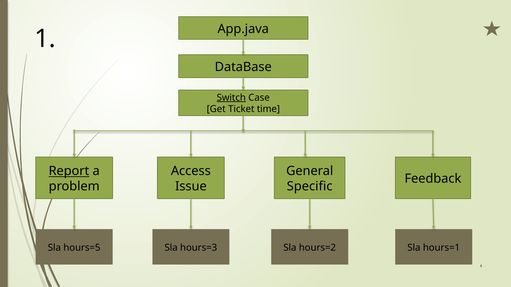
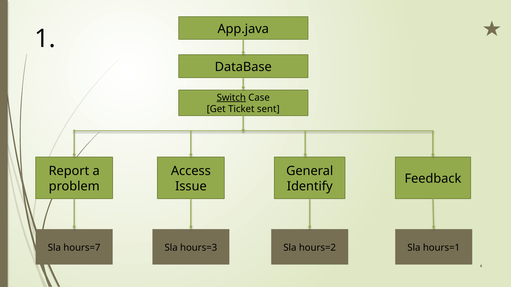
time: time -> sent (268, 109)
Report underline: present -> none (69, 171)
Specific: Specific -> Identify (310, 187)
hours=5: hours=5 -> hours=7 (82, 248)
